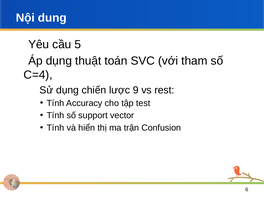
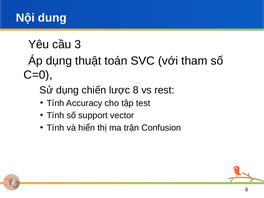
5: 5 -> 3 (78, 44)
C=4: C=4 -> C=0 (38, 75)
9: 9 -> 8 (136, 90)
